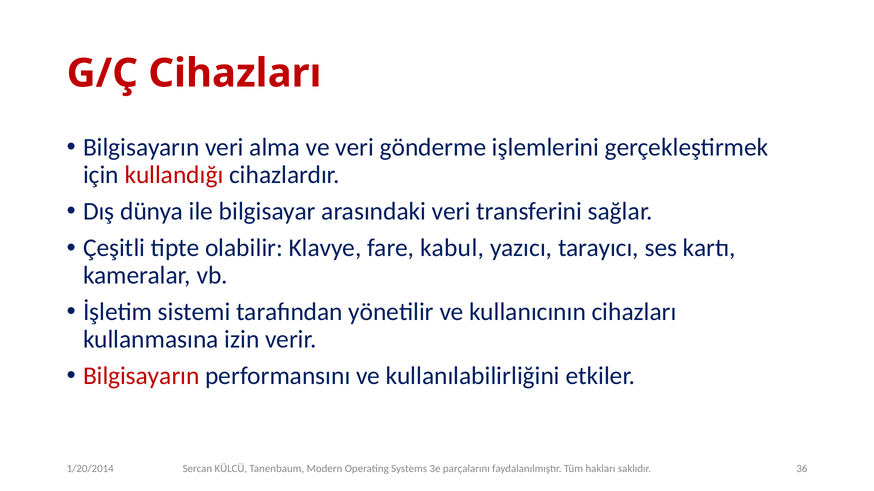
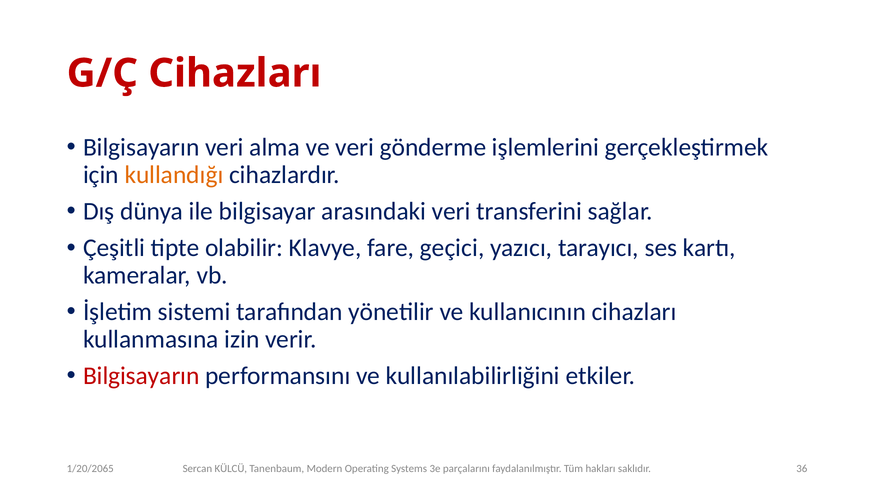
kullandığı colour: red -> orange (174, 175)
kabul: kabul -> geçici (452, 248)
1/20/2014: 1/20/2014 -> 1/20/2065 (90, 469)
